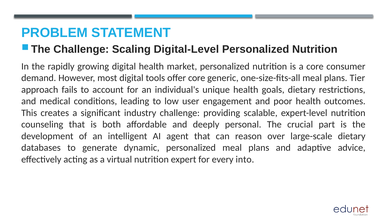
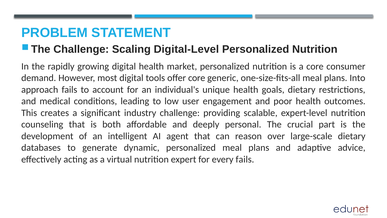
Tier: Tier -> Into (357, 78)
every into: into -> fails (245, 159)
